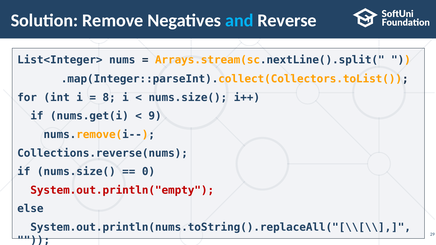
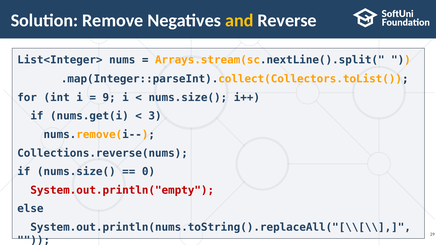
and colour: light blue -> yellow (239, 21)
8: 8 -> 9 (109, 98)
9: 9 -> 3 (155, 116)
